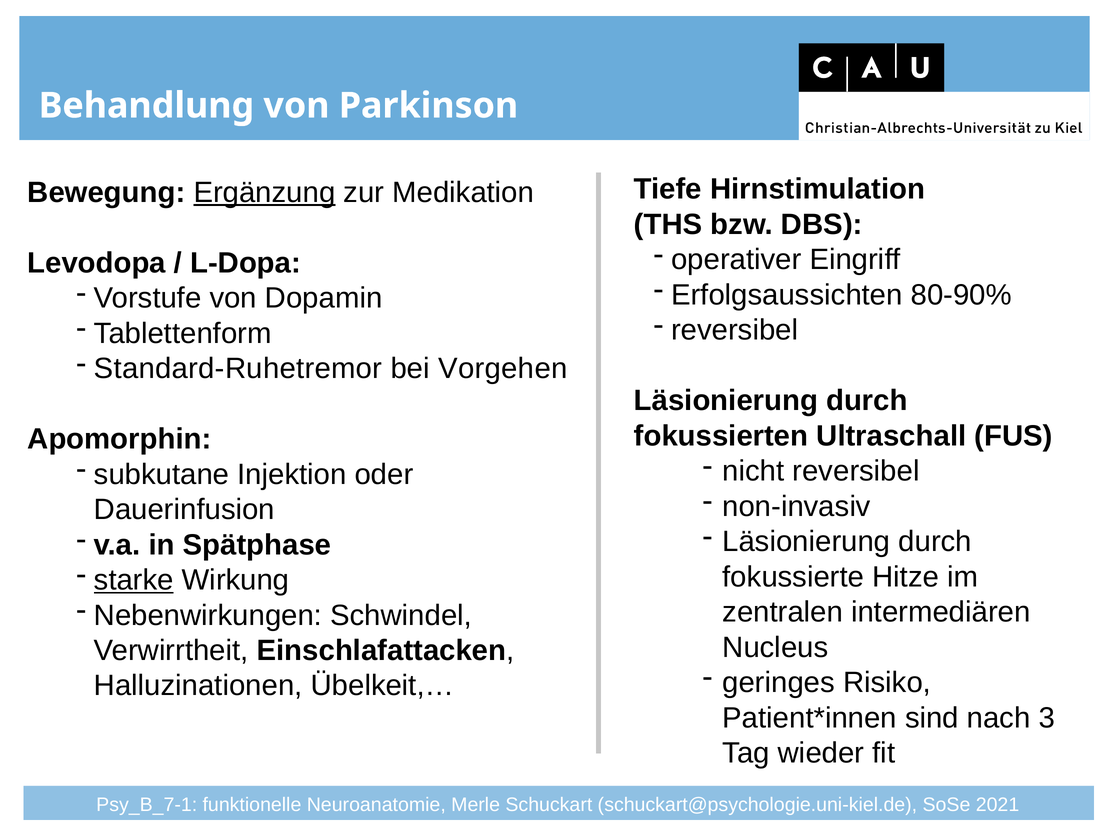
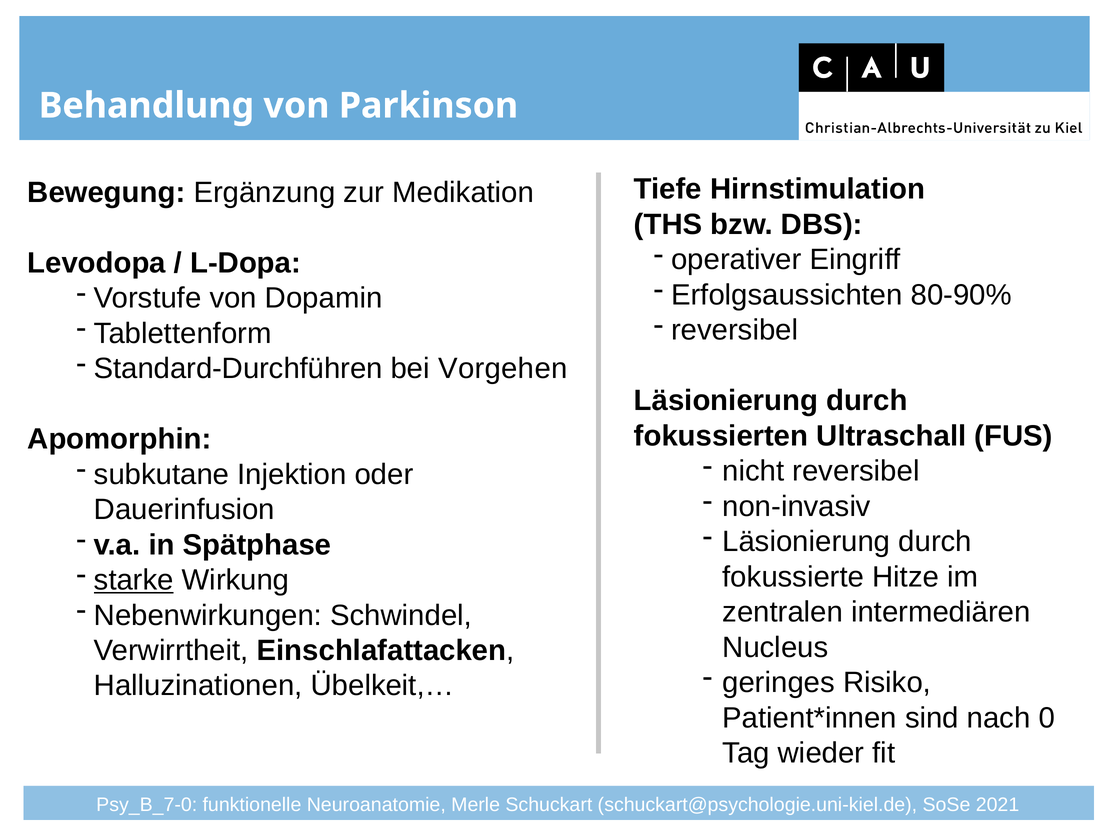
Ergänzung underline: present -> none (264, 192)
Standard-Ruhetremor: Standard-Ruhetremor -> Standard-Durchführen (238, 369)
3: 3 -> 0 (1047, 718)
Psy_B_7-1: Psy_B_7-1 -> Psy_B_7-0 (147, 805)
